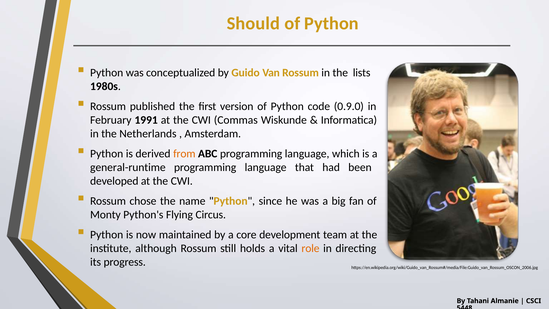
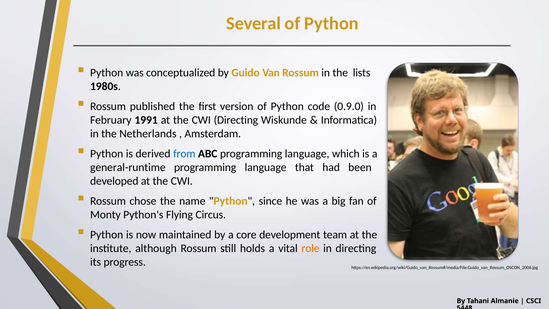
Should: Should -> Several (254, 23)
CWI Commas: Commas -> Directing (236, 120)
from colour: orange -> blue (184, 153)
